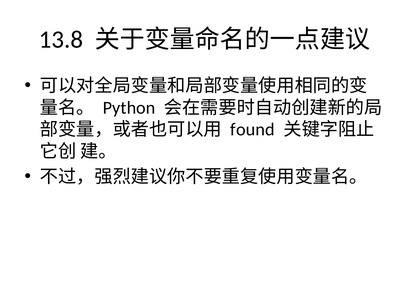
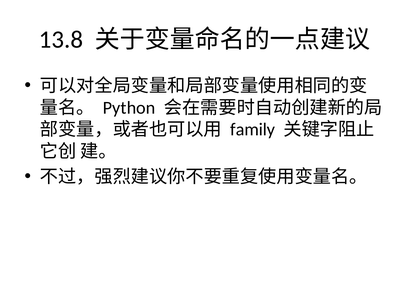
found: found -> family (253, 129)
